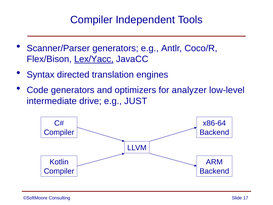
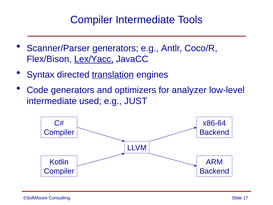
Compiler Independent: Independent -> Intermediate (145, 20)
translation underline: none -> present (113, 75)
drive: drive -> used (90, 101)
